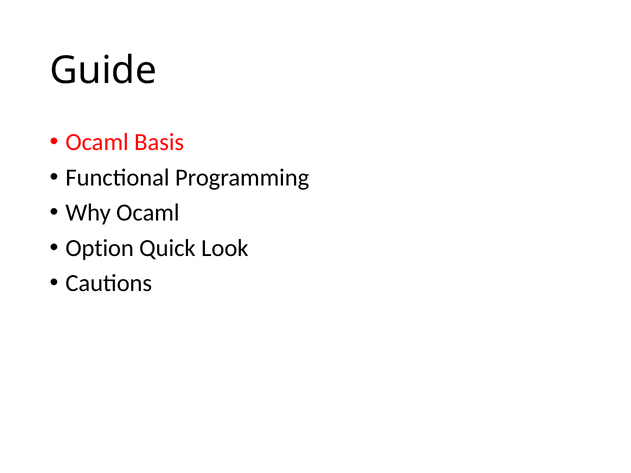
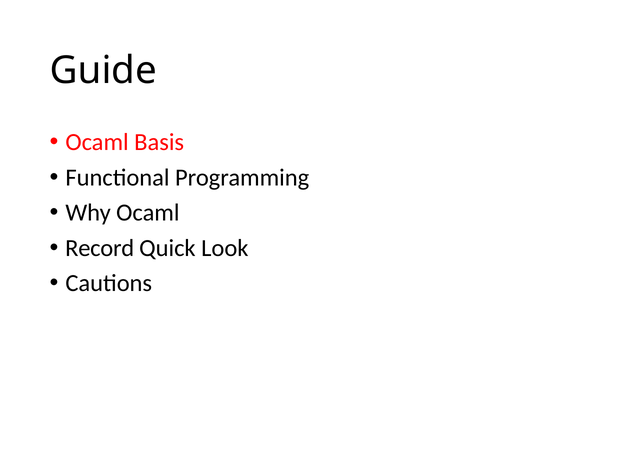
Option: Option -> Record (100, 248)
